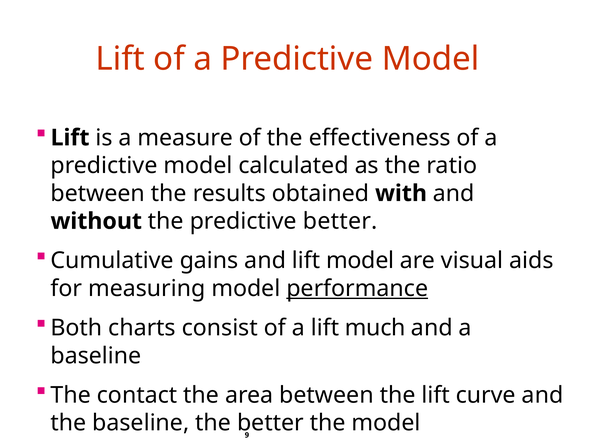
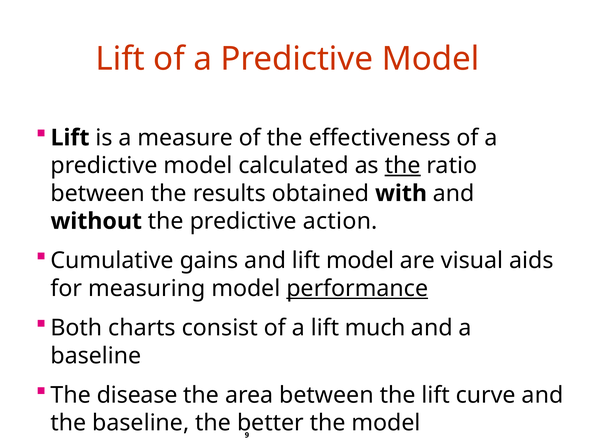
the underline: none -> present (403, 166)
predictive better: better -> action (340, 222)
contact: contact -> disease (137, 396)
